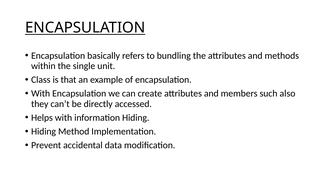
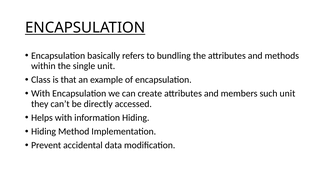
such also: also -> unit (287, 93)
